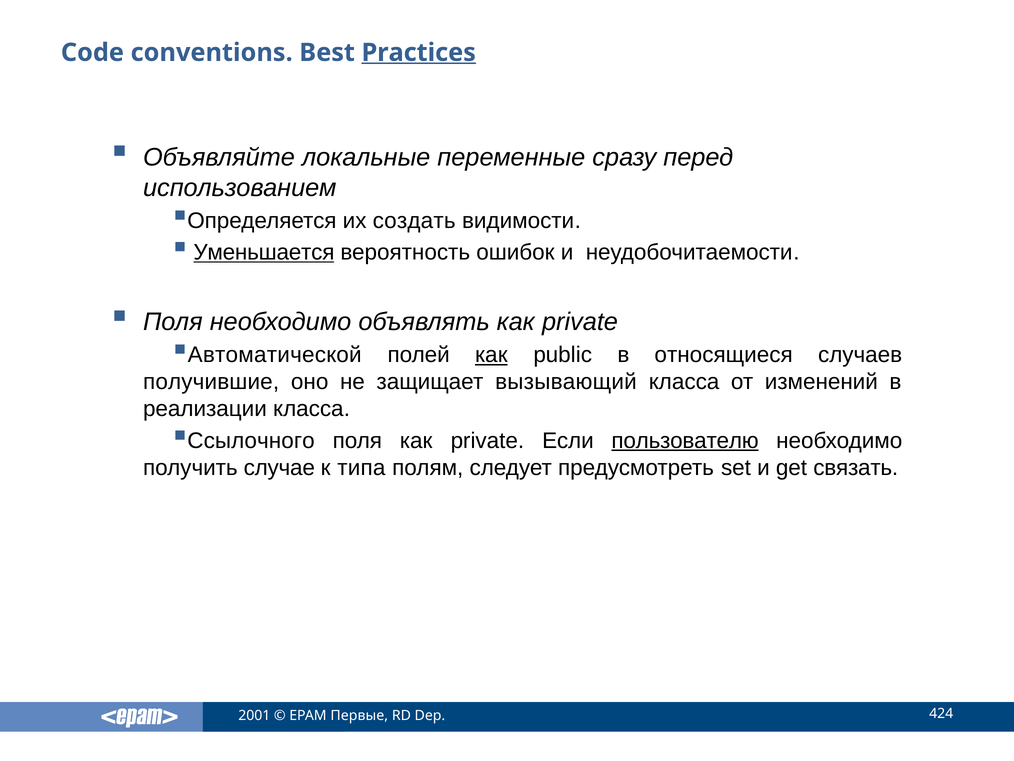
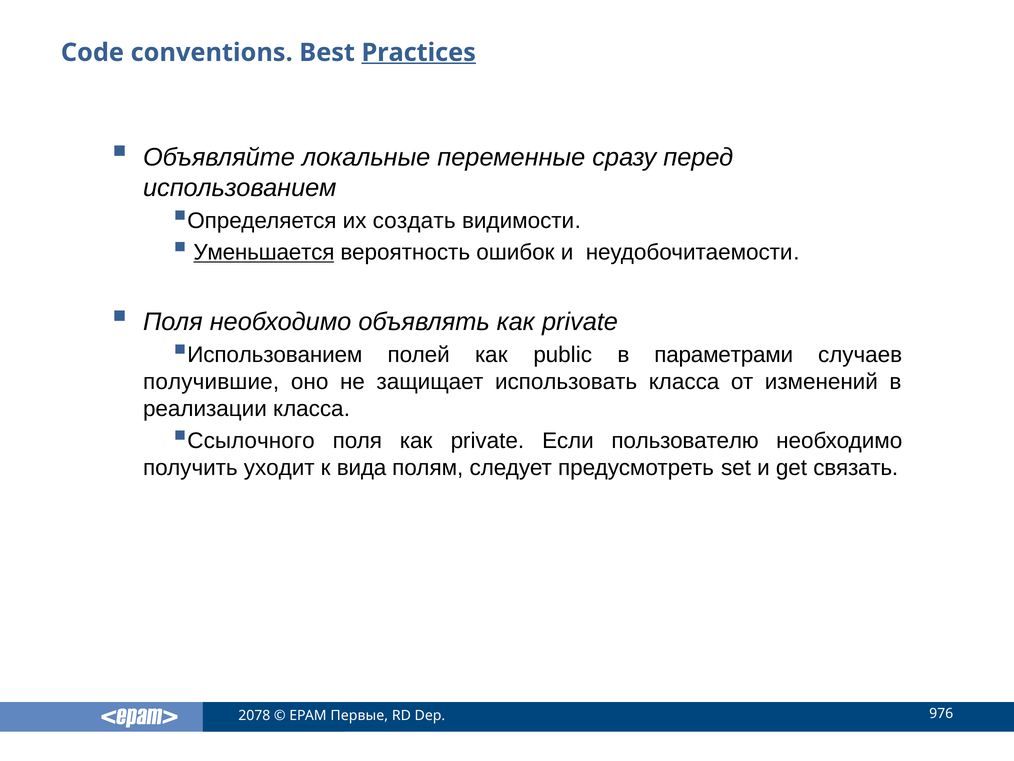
Автоматической: Автоматической -> Использованием (275, 355)
как underline: present -> none (491, 355)
относящиеся: относящиеся -> параметрами (724, 355)
вызывающий: вызывающий -> использовать (566, 382)
пользователю underline: present -> none (685, 440)
случае: случае -> уходит (279, 467)
типа: типа -> вида (362, 467)
2001: 2001 -> 2078 (254, 715)
424: 424 -> 976 (941, 713)
